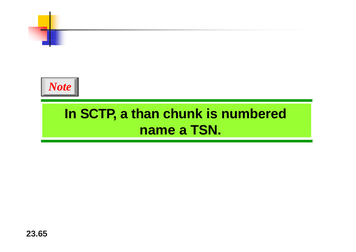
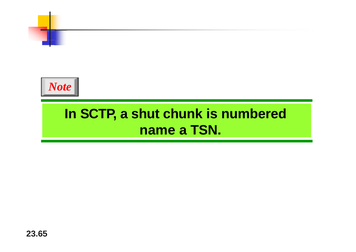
than: than -> shut (145, 114)
